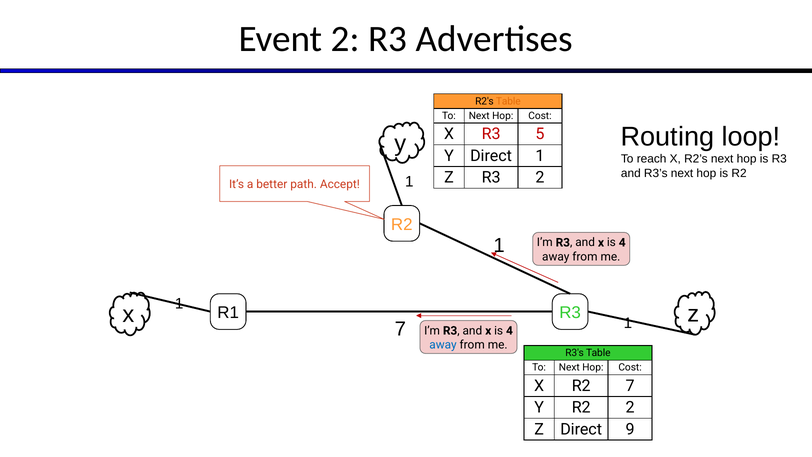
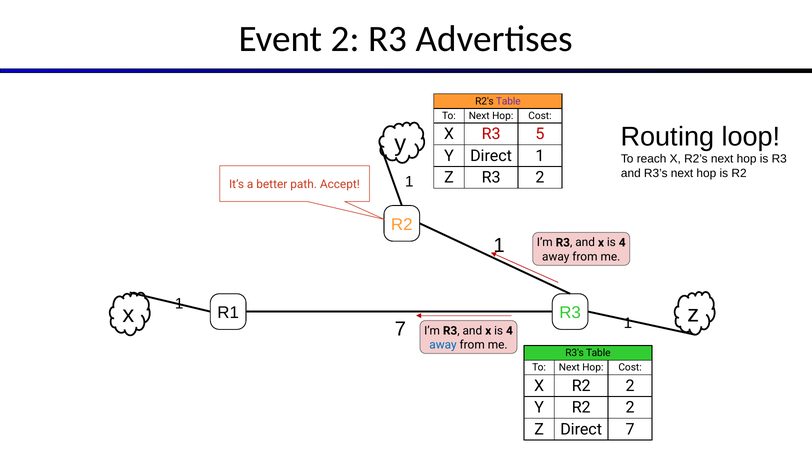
Table colour: orange -> purple (508, 101)
X R2 7: 7 -> 2 (630, 386)
Direct 9: 9 -> 7 (630, 429)
